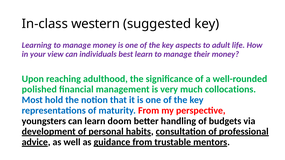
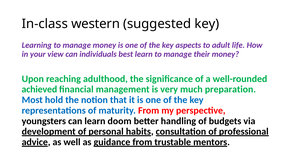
polished: polished -> achieved (39, 90)
collocations: collocations -> preparation (230, 90)
